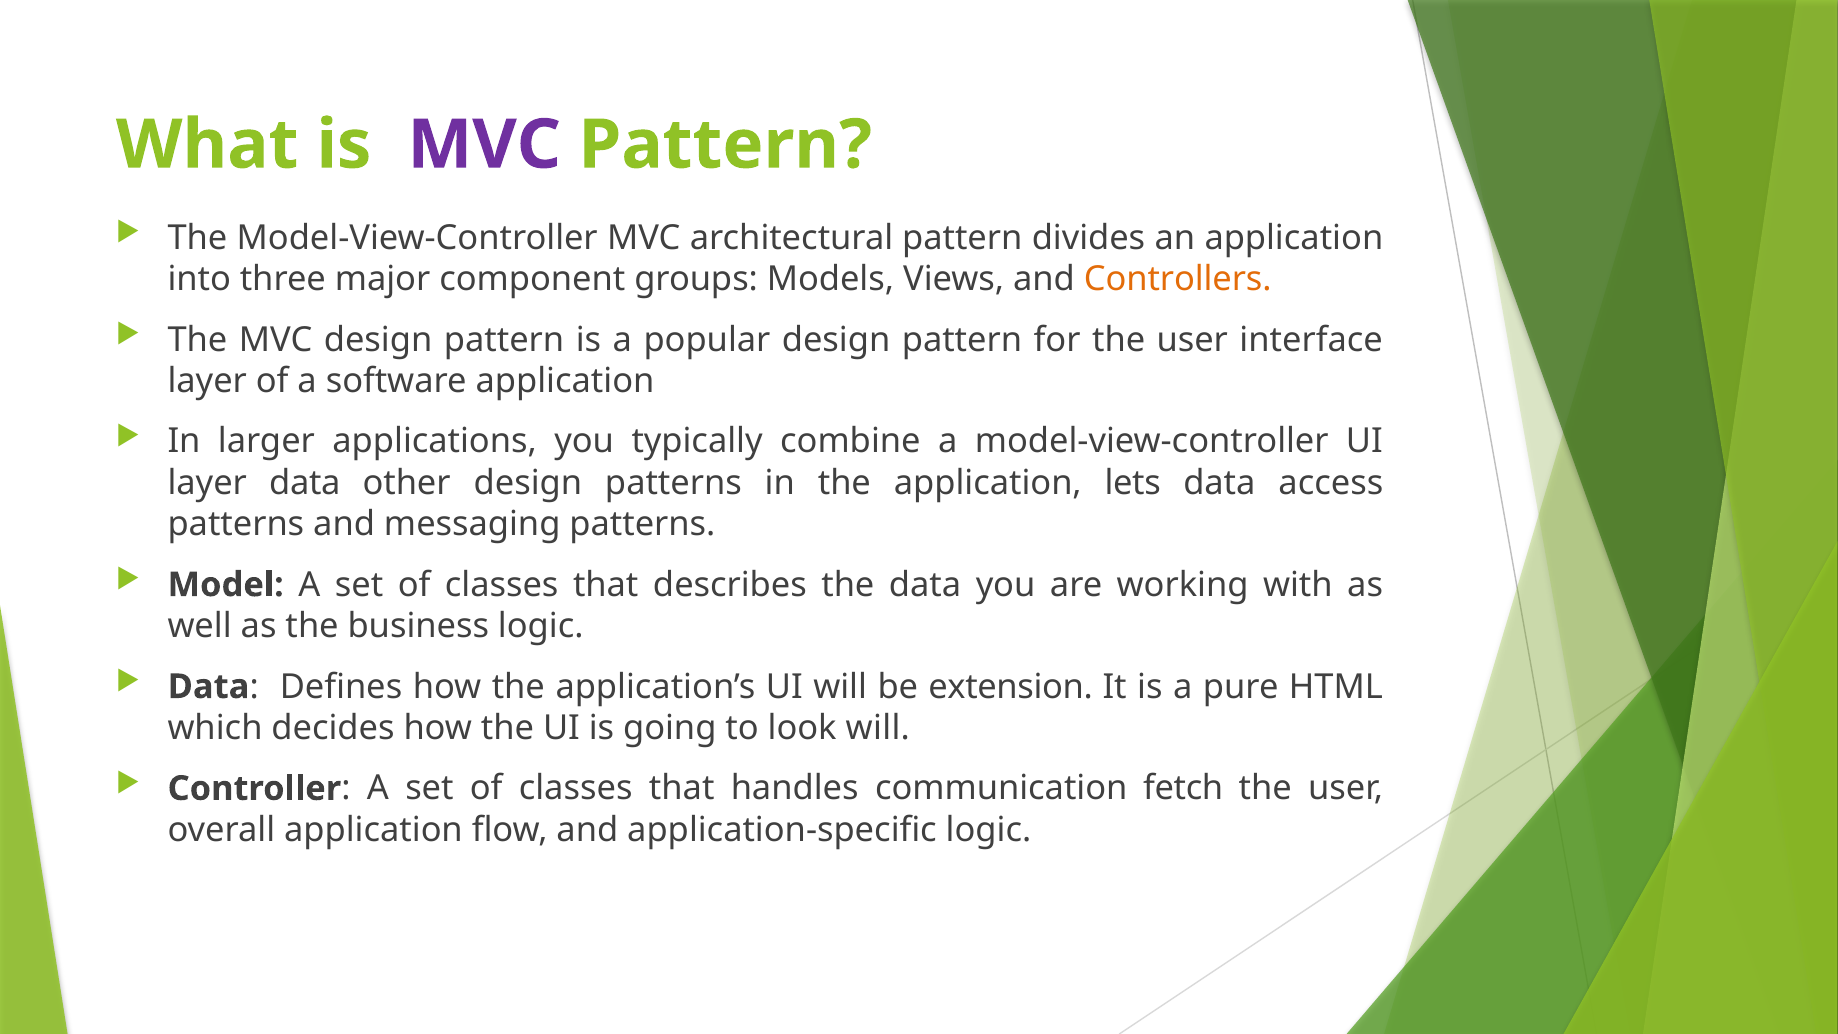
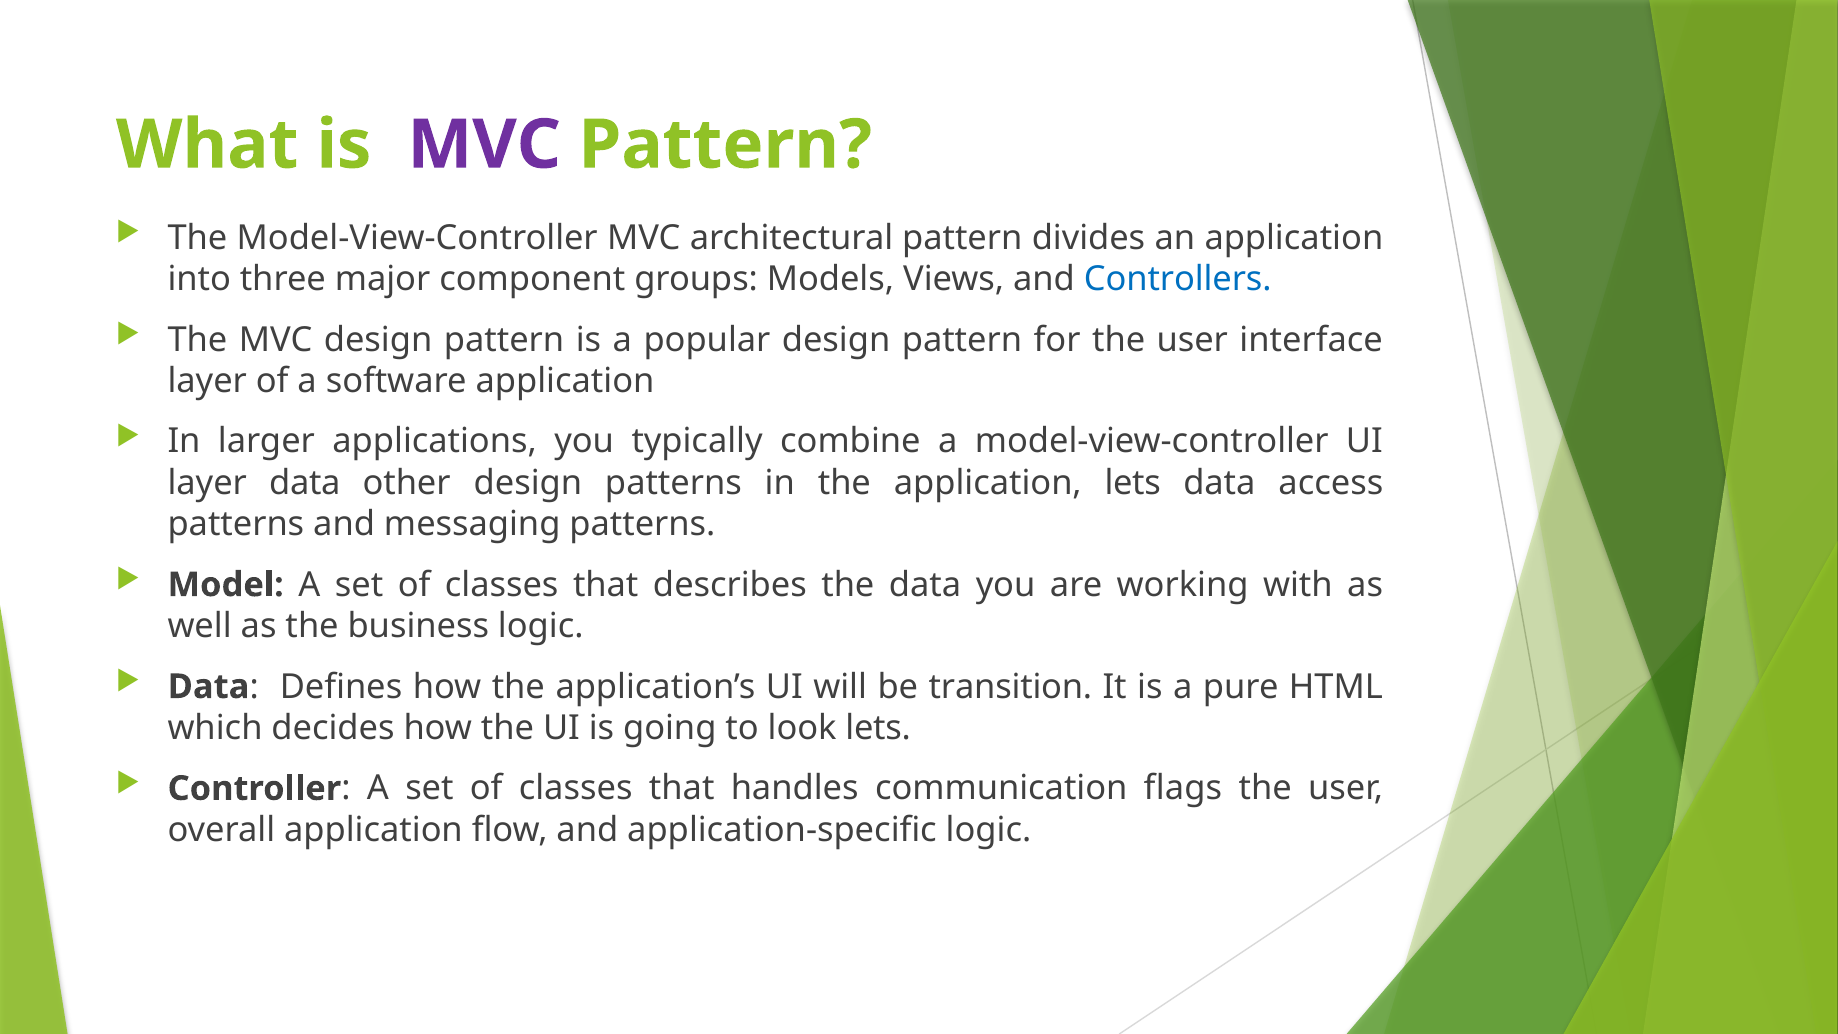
Controllers colour: orange -> blue (1178, 279)
extension: extension -> transition (1010, 687)
look will: will -> lets (878, 728)
fetch: fetch -> flags (1183, 788)
